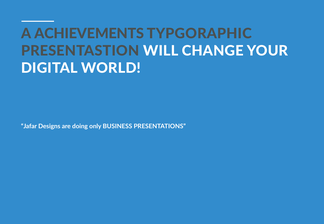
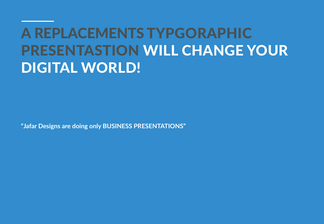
ACHIEVEMENTS: ACHIEVEMENTS -> REPLACEMENTS (89, 34)
